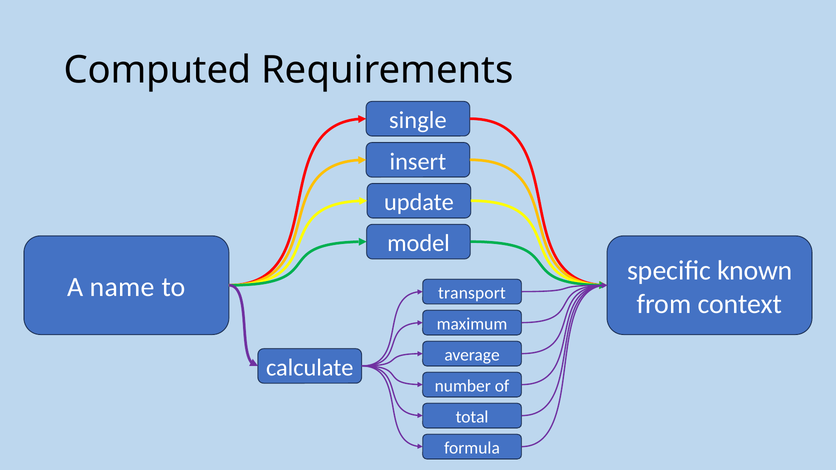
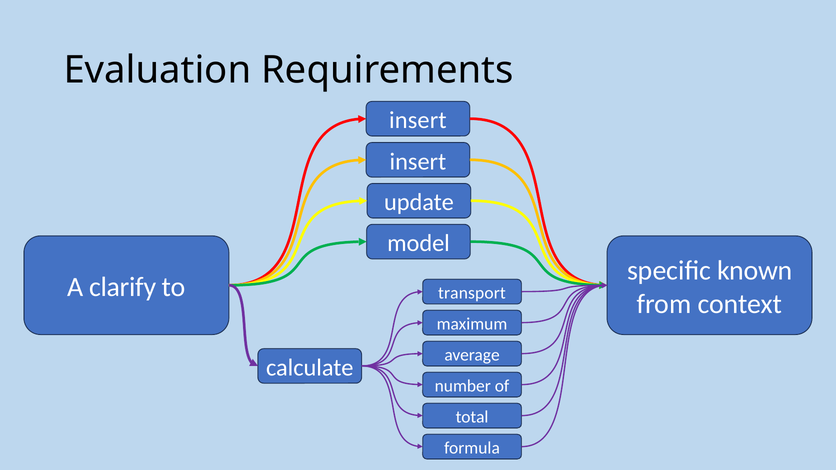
Computed: Computed -> Evaluation (158, 70)
single: single -> insert (418, 120)
name: name -> clarify (123, 287)
